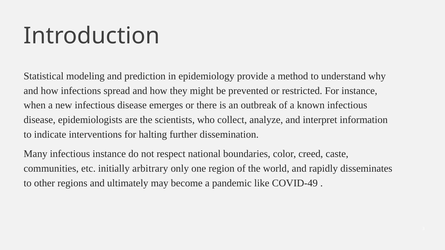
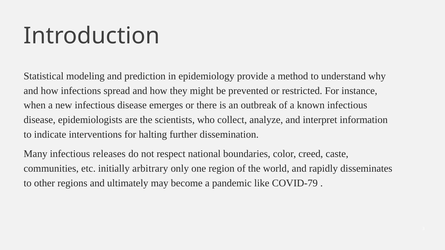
infectious instance: instance -> releases (109, 154)
COVID-49: COVID-49 -> COVID-79 (295, 183)
